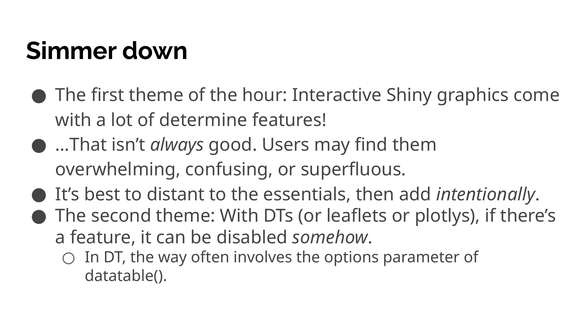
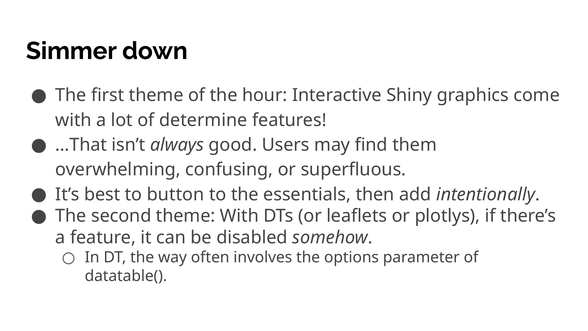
distant: distant -> button (176, 194)
